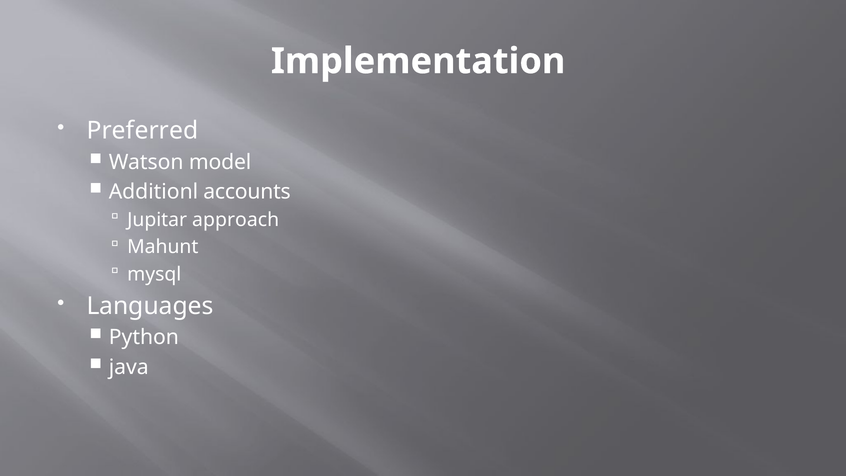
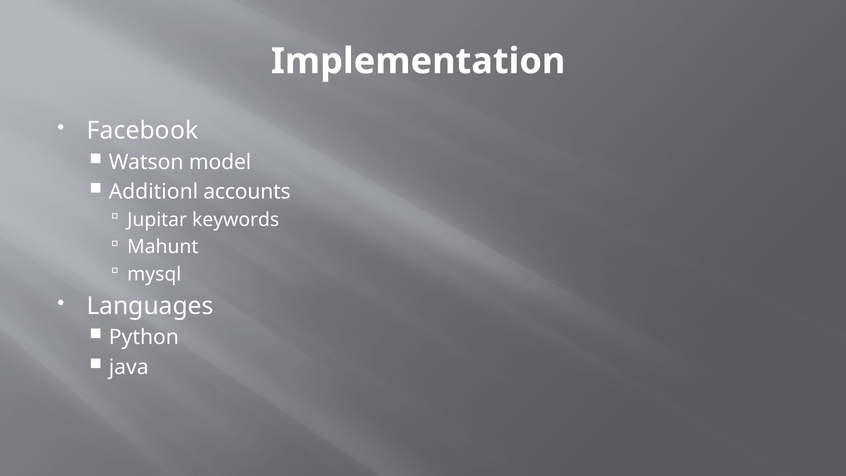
Preferred: Preferred -> Facebook (142, 131)
approach: approach -> keywords (236, 220)
